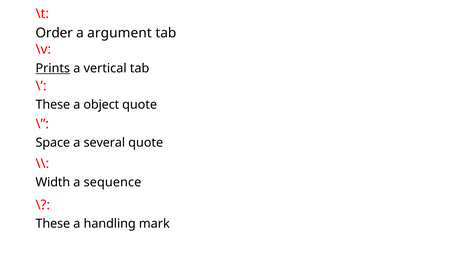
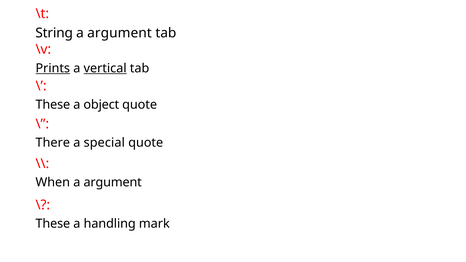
Order: Order -> String (54, 33)
vertical underline: none -> present (105, 68)
Space: Space -> There (53, 143)
several: several -> special (104, 143)
Width: Width -> When (53, 182)
sequence: sequence -> argument (113, 182)
